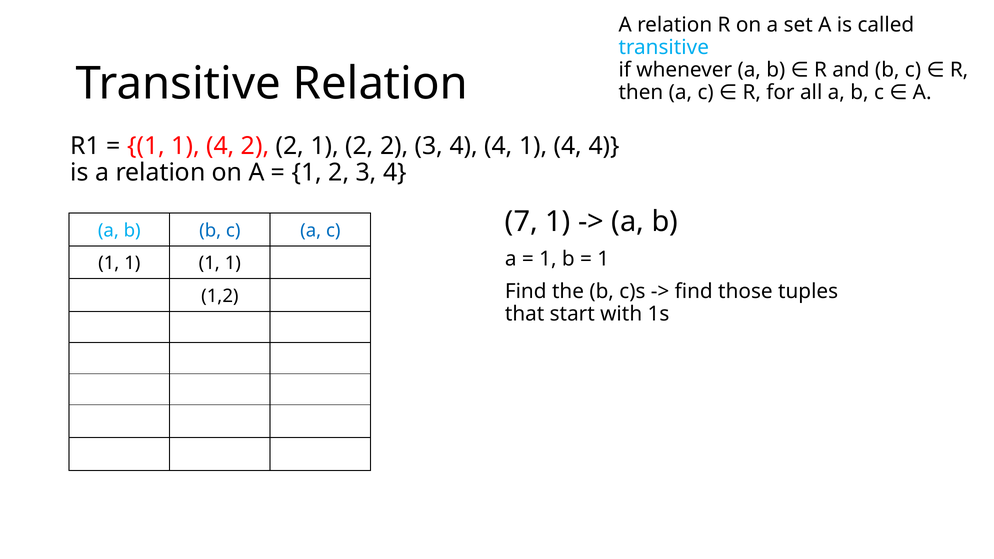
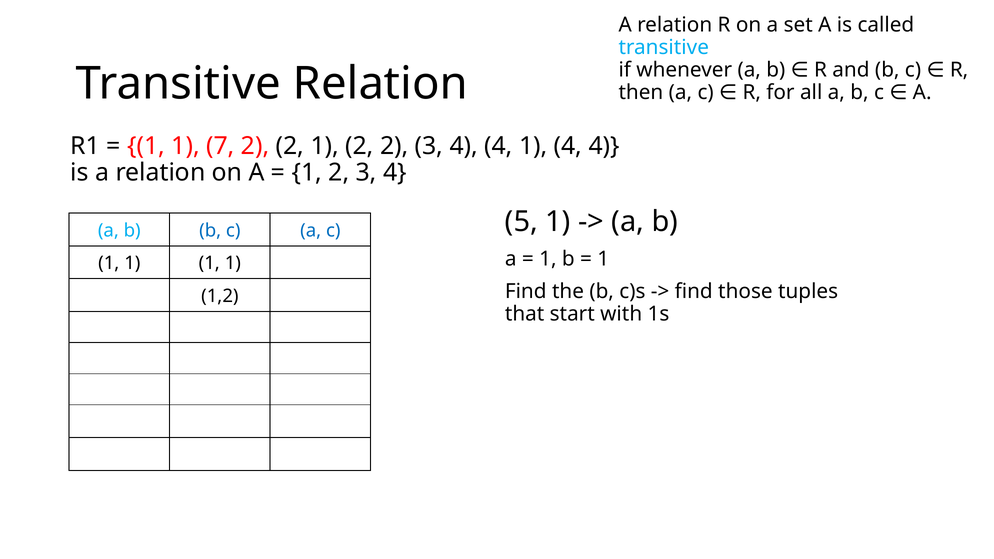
1 1 4: 4 -> 7 (220, 146)
7: 7 -> 5 (521, 222)
